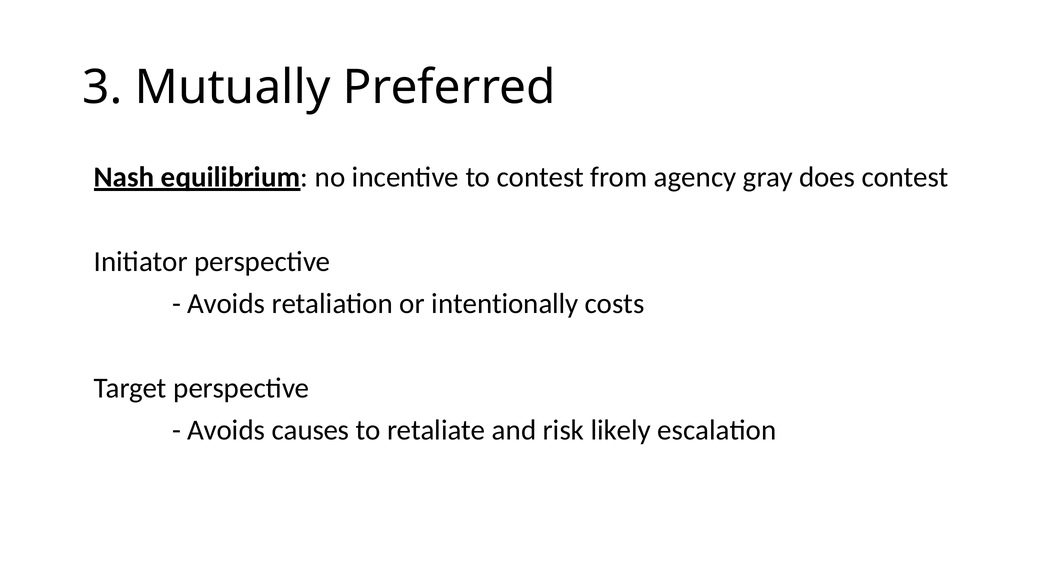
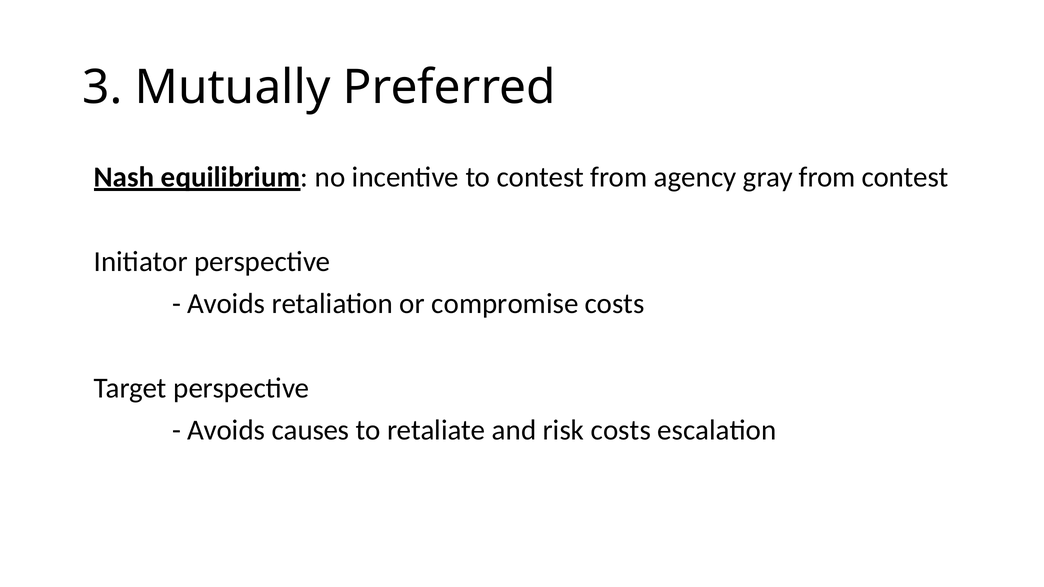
gray does: does -> from (827, 177)
intentionally: intentionally -> compromise (505, 304)
risk likely: likely -> costs (621, 431)
